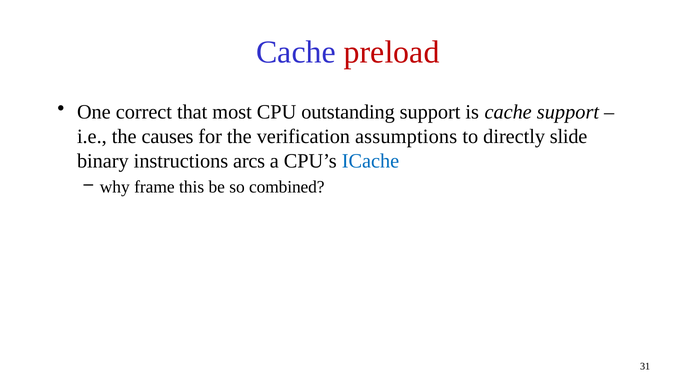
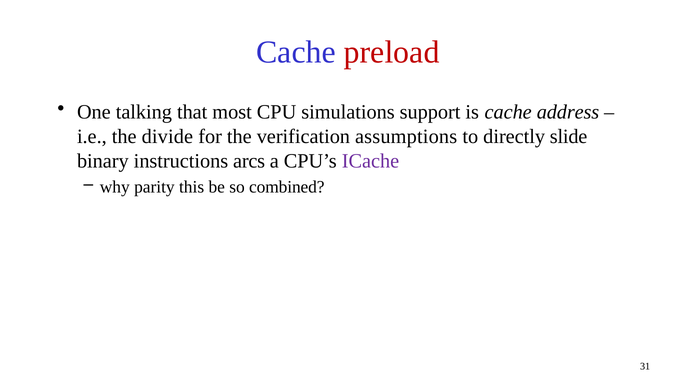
correct: correct -> talking (144, 112)
outstanding: outstanding -> simulations (348, 112)
cache support: support -> address (568, 112)
causes: causes -> divide (167, 136)
ICache colour: blue -> purple (370, 161)
frame: frame -> parity (154, 187)
